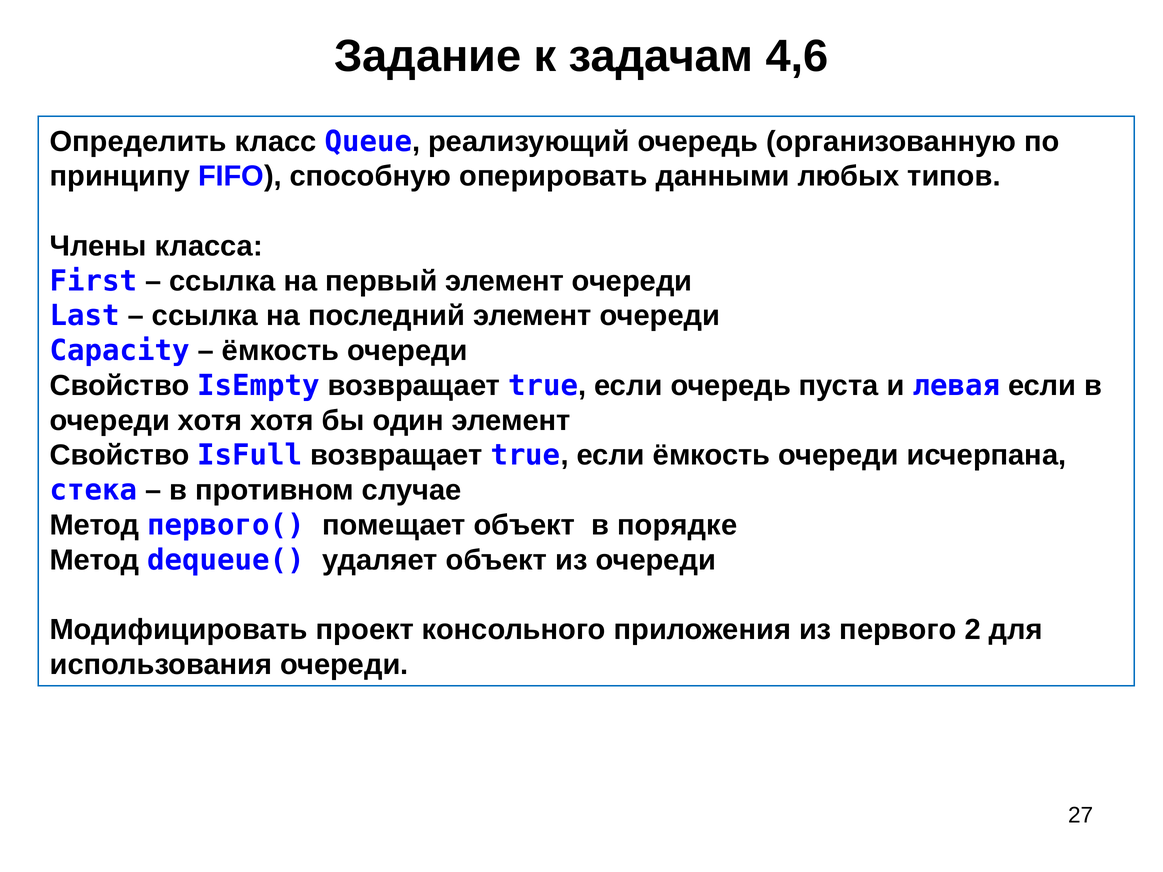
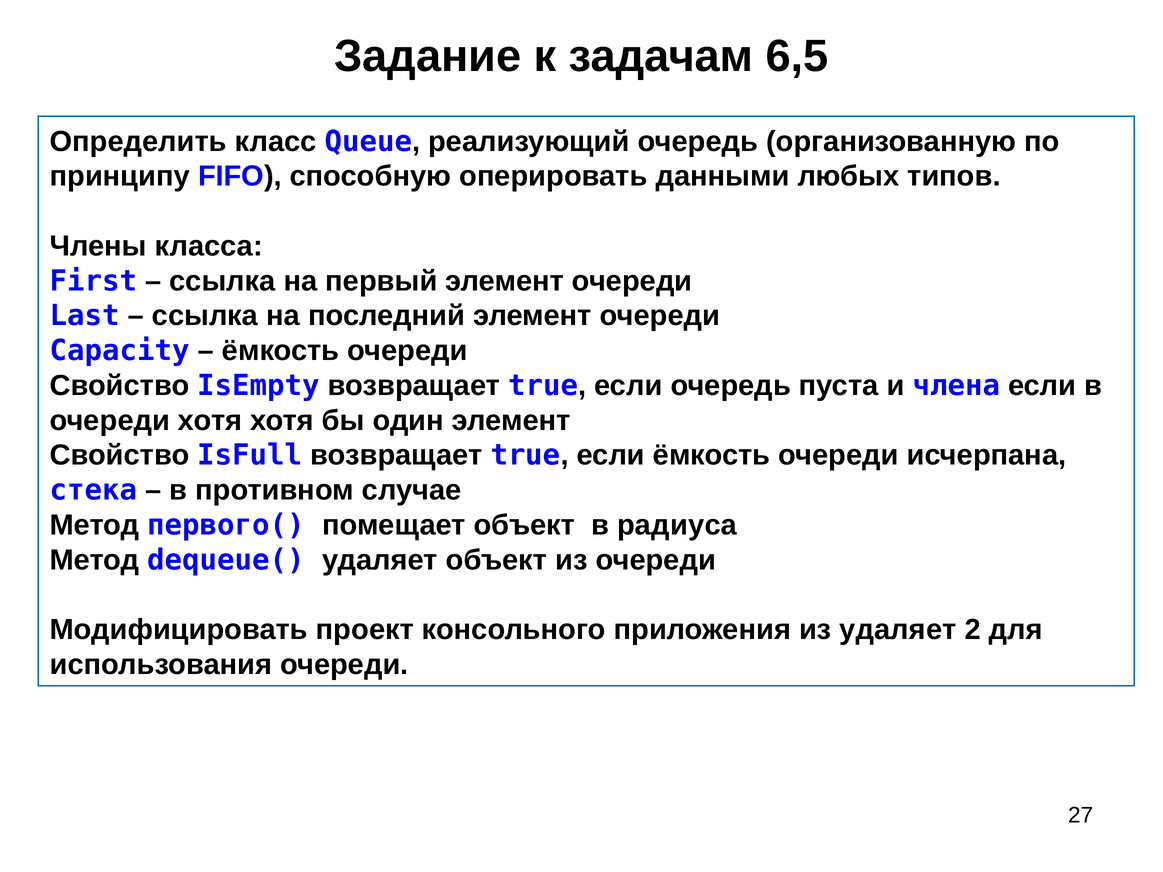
4,6: 4,6 -> 6,5 (797, 56)
левая: левая -> члена (956, 386)
порядке: порядке -> радиуса (677, 525)
из первого: первого -> удаляет (898, 630)
